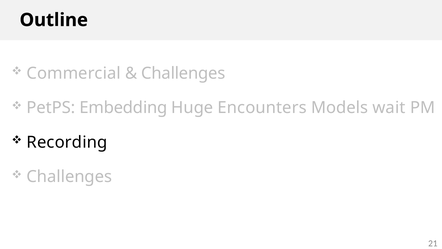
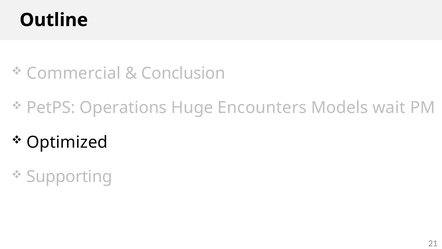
Challenges: Challenges -> Conclusion (183, 73)
Embedding: Embedding -> Operations (123, 108)
Recording: Recording -> Optimized (67, 142)
Challenges: Challenges -> Supporting (69, 177)
